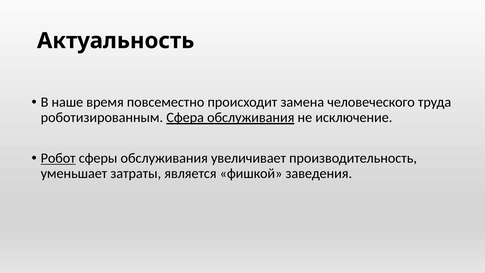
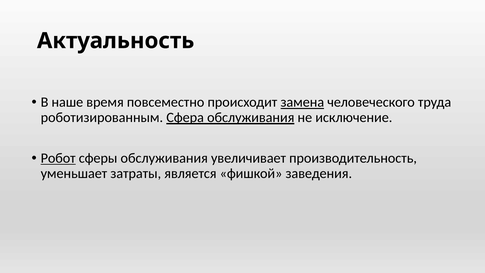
замена underline: none -> present (302, 102)
